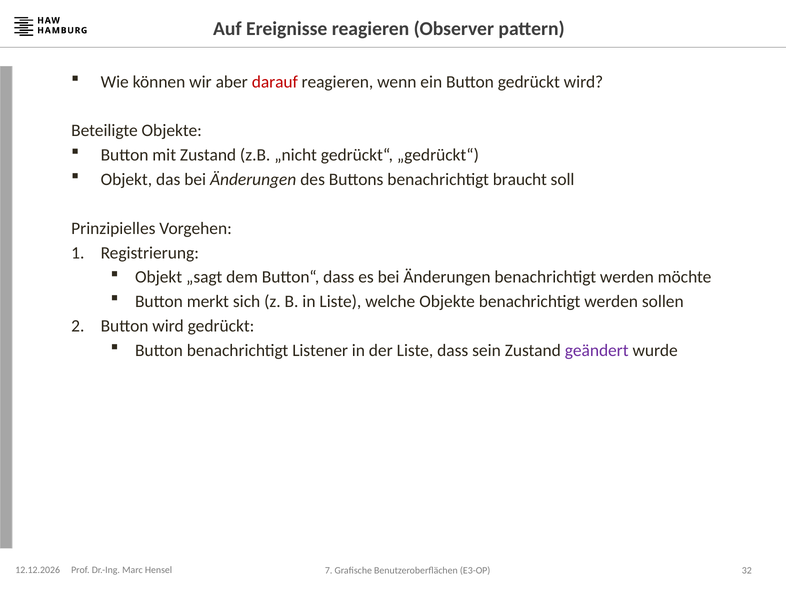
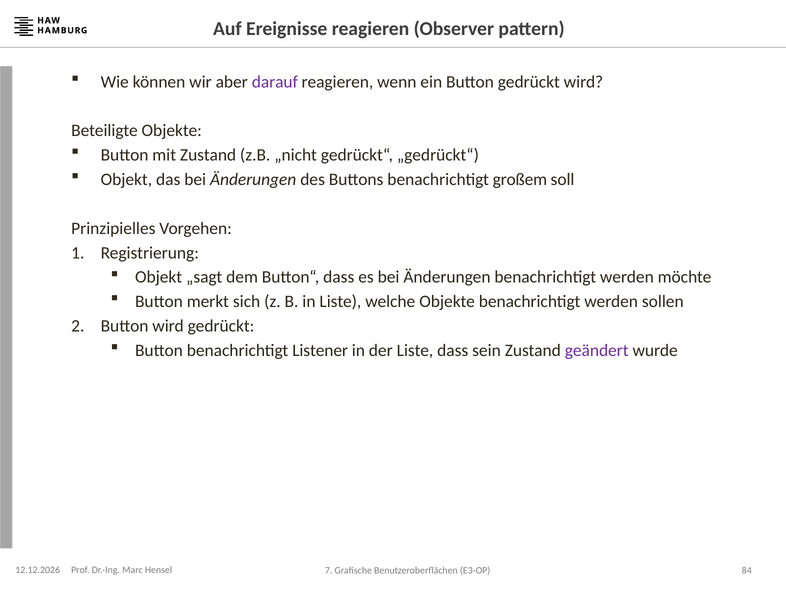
darauf colour: red -> purple (275, 82)
braucht: braucht -> großem (520, 180)
32: 32 -> 84 (747, 571)
